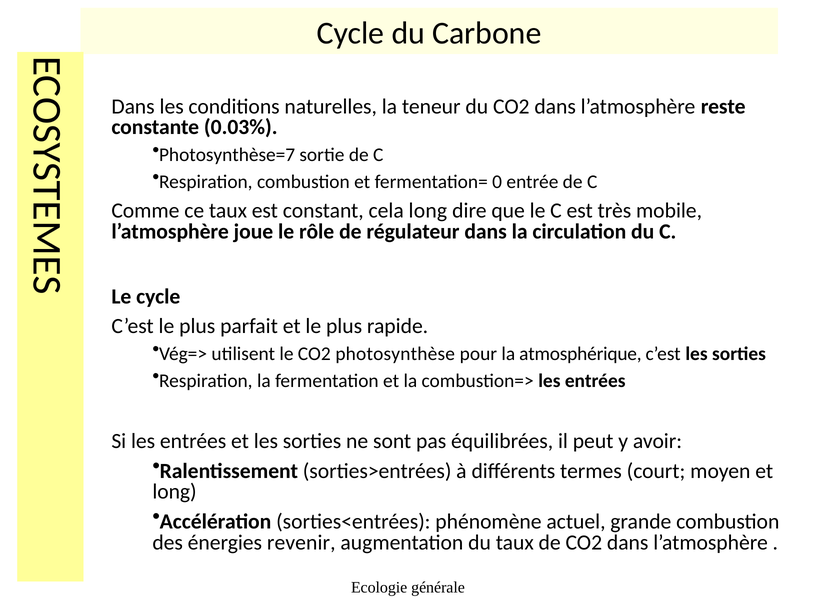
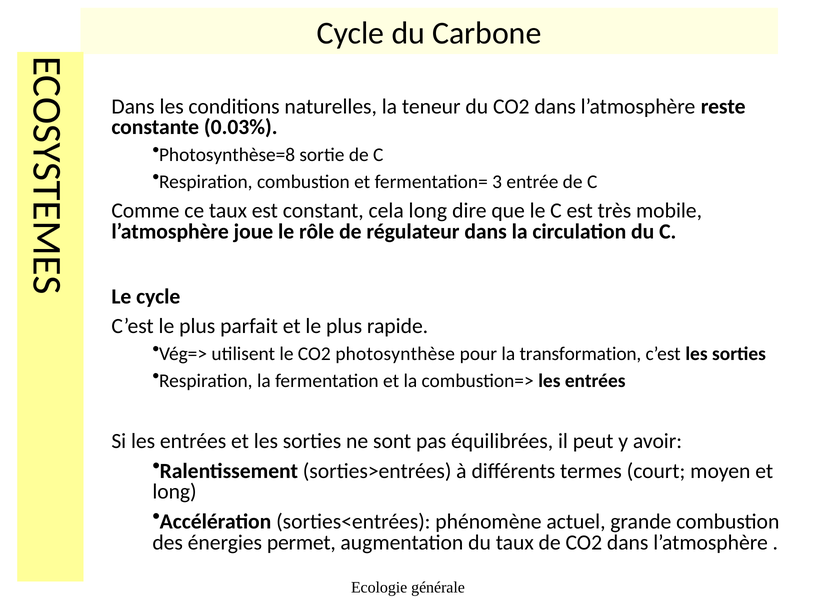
Photosynthèse=7: Photosynthèse=7 -> Photosynthèse=8 (227, 155)
0: 0 -> 3 (497, 182)
atmosphérique: atmosphérique -> transformation (580, 354)
revenir: revenir -> permet (301, 542)
